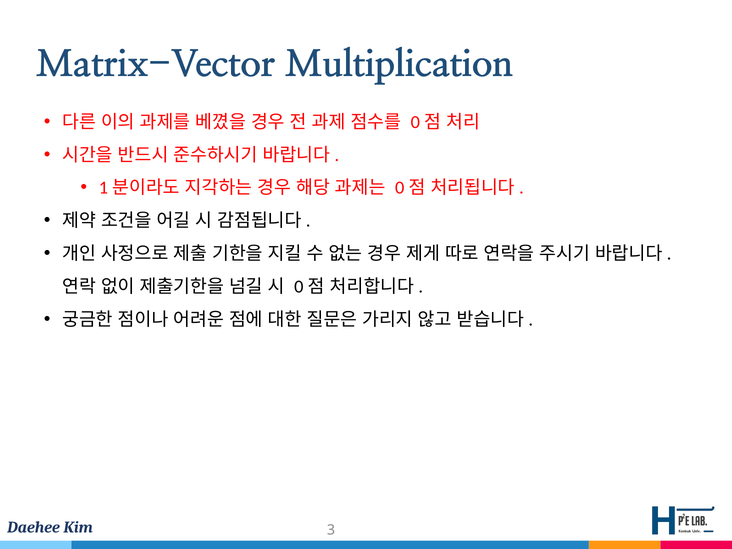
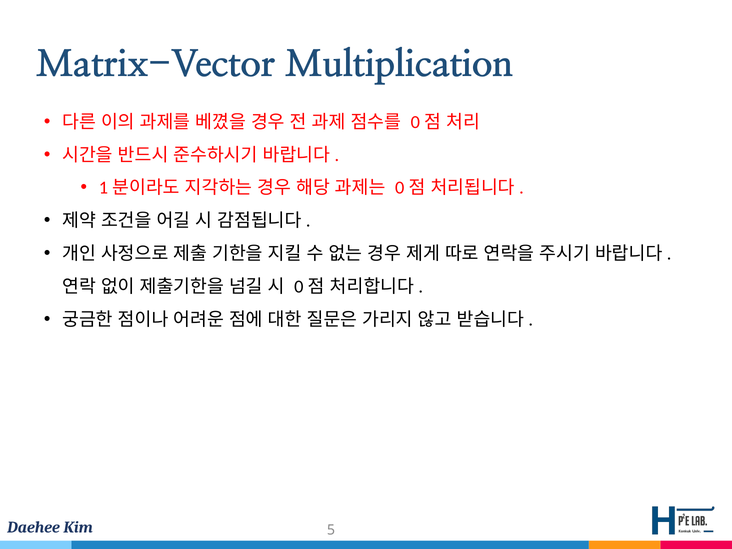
3: 3 -> 5 (331, 530)
